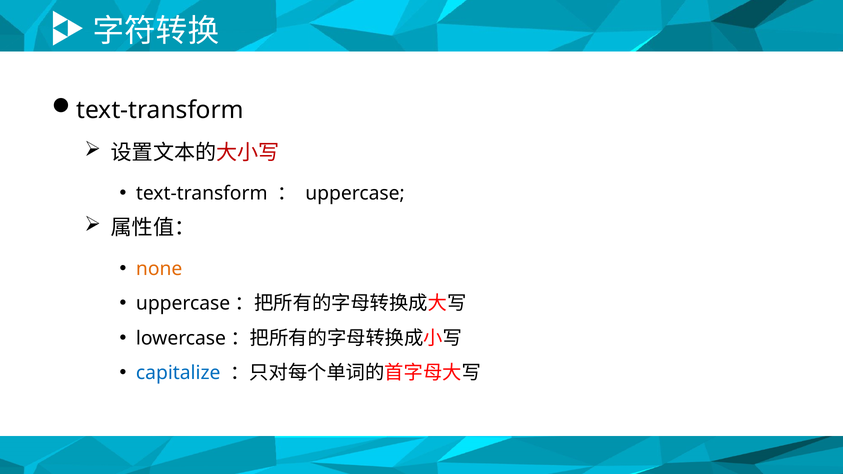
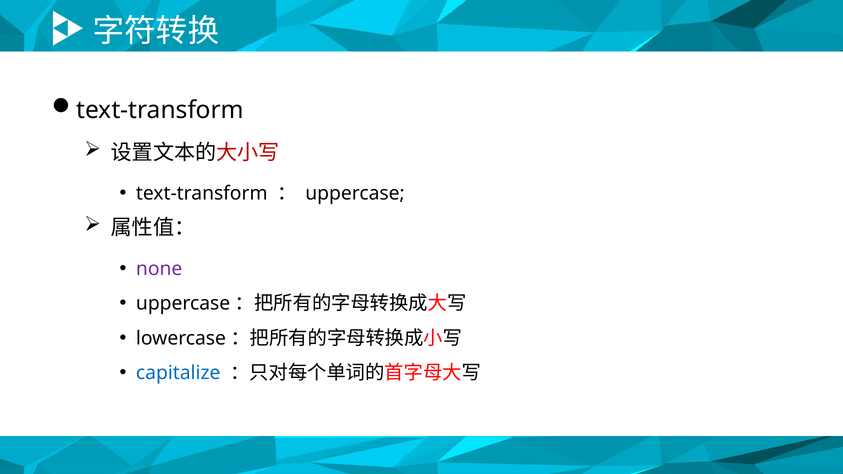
none colour: orange -> purple (159, 269)
